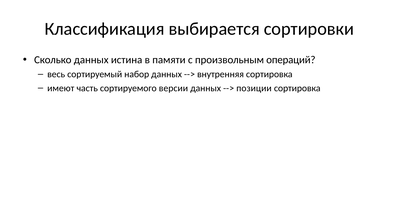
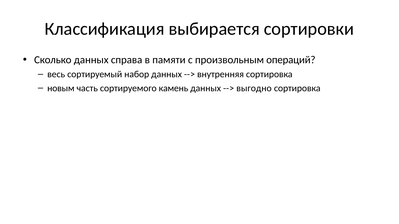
истина: истина -> справа (127, 60)
имеют: имеют -> новым (61, 88)
версии: версии -> камень (174, 88)
позиции: позиции -> выгодно (254, 88)
